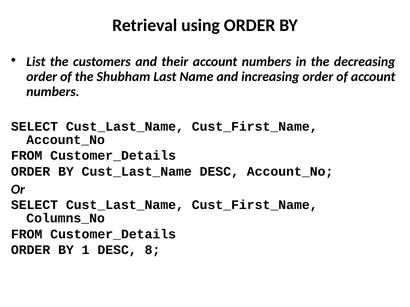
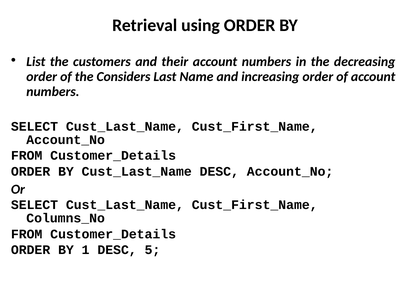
Shubham: Shubham -> Considers (123, 77)
8: 8 -> 5 (152, 250)
